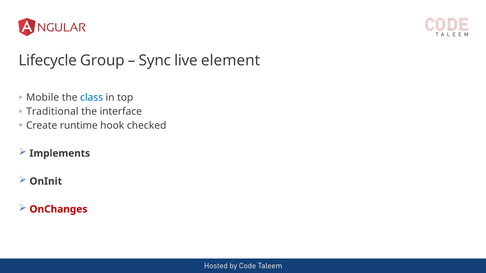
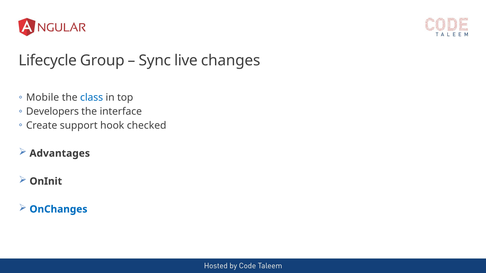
element: element -> changes (231, 60)
Traditional: Traditional -> Developers (52, 112)
runtime: runtime -> support (79, 126)
Implements: Implements -> Advantages (60, 154)
OnChanges colour: red -> blue (58, 209)
